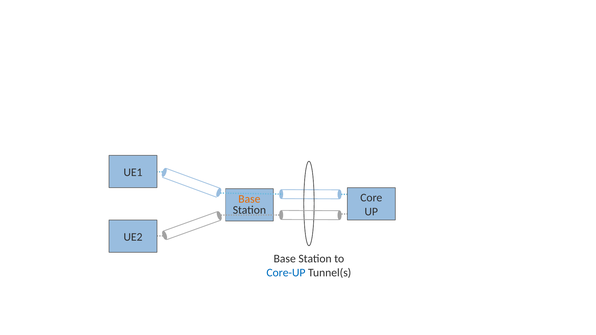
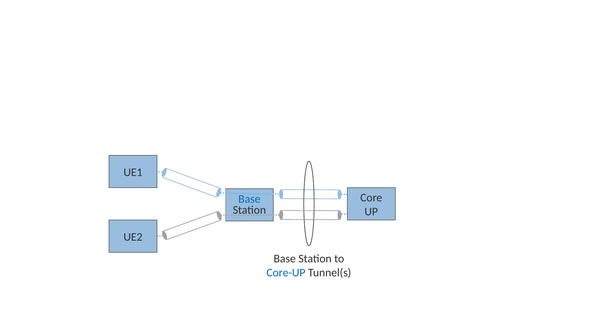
Base colour: orange -> blue (249, 199)
